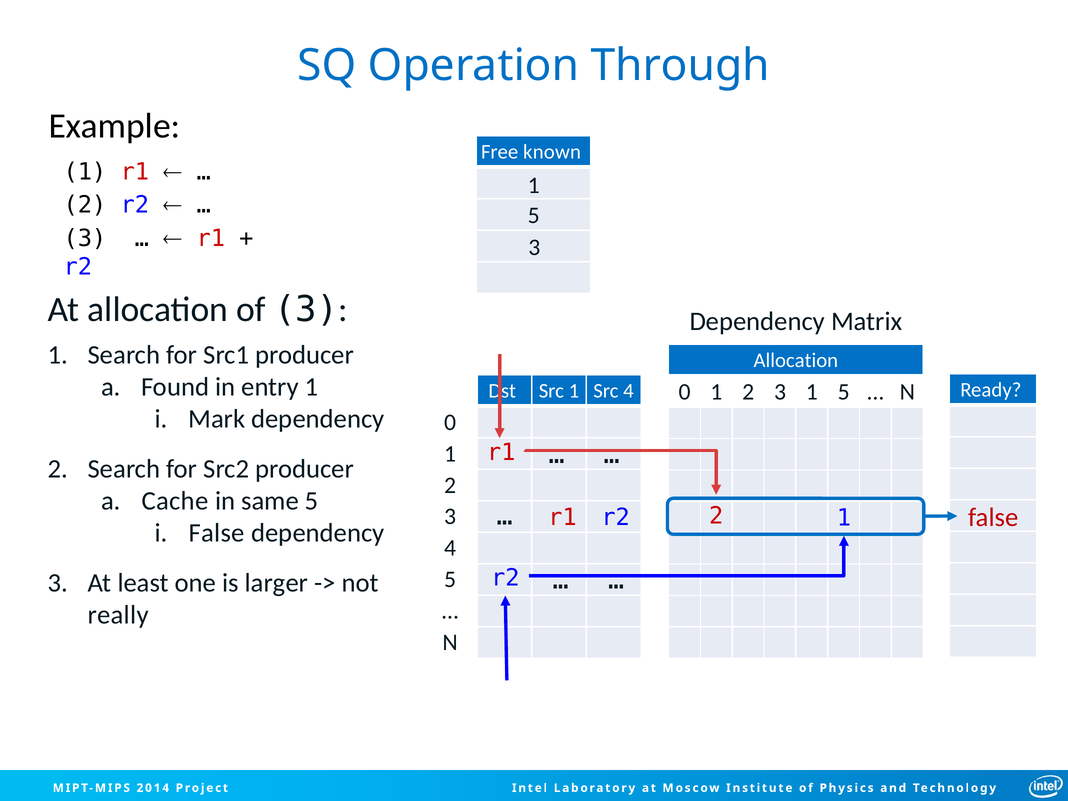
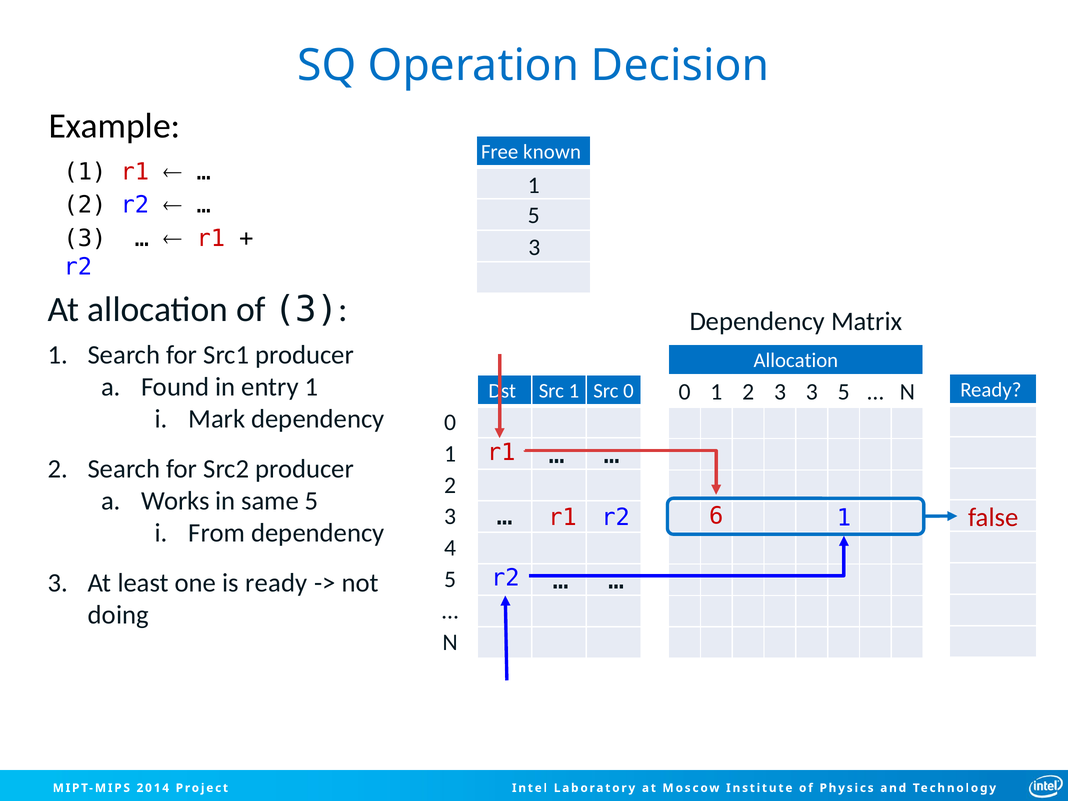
Through: Through -> Decision (680, 65)
2 3 1: 1 -> 3 (812, 392)
Src 4: 4 -> 0 (628, 391)
Cache: Cache -> Works (175, 501)
r1 2: 2 -> 6 (716, 516)
False: False -> From (217, 533)
is larger: larger -> ready (276, 583)
really: really -> doing (118, 615)
